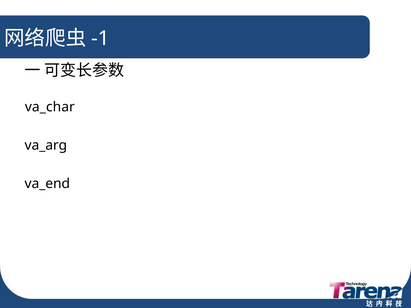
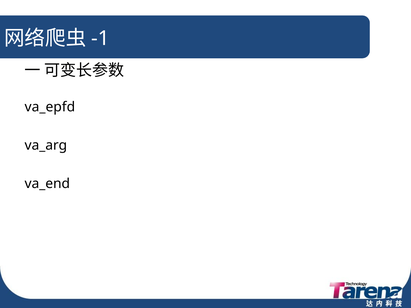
va_char: va_char -> va_epfd (50, 107)
